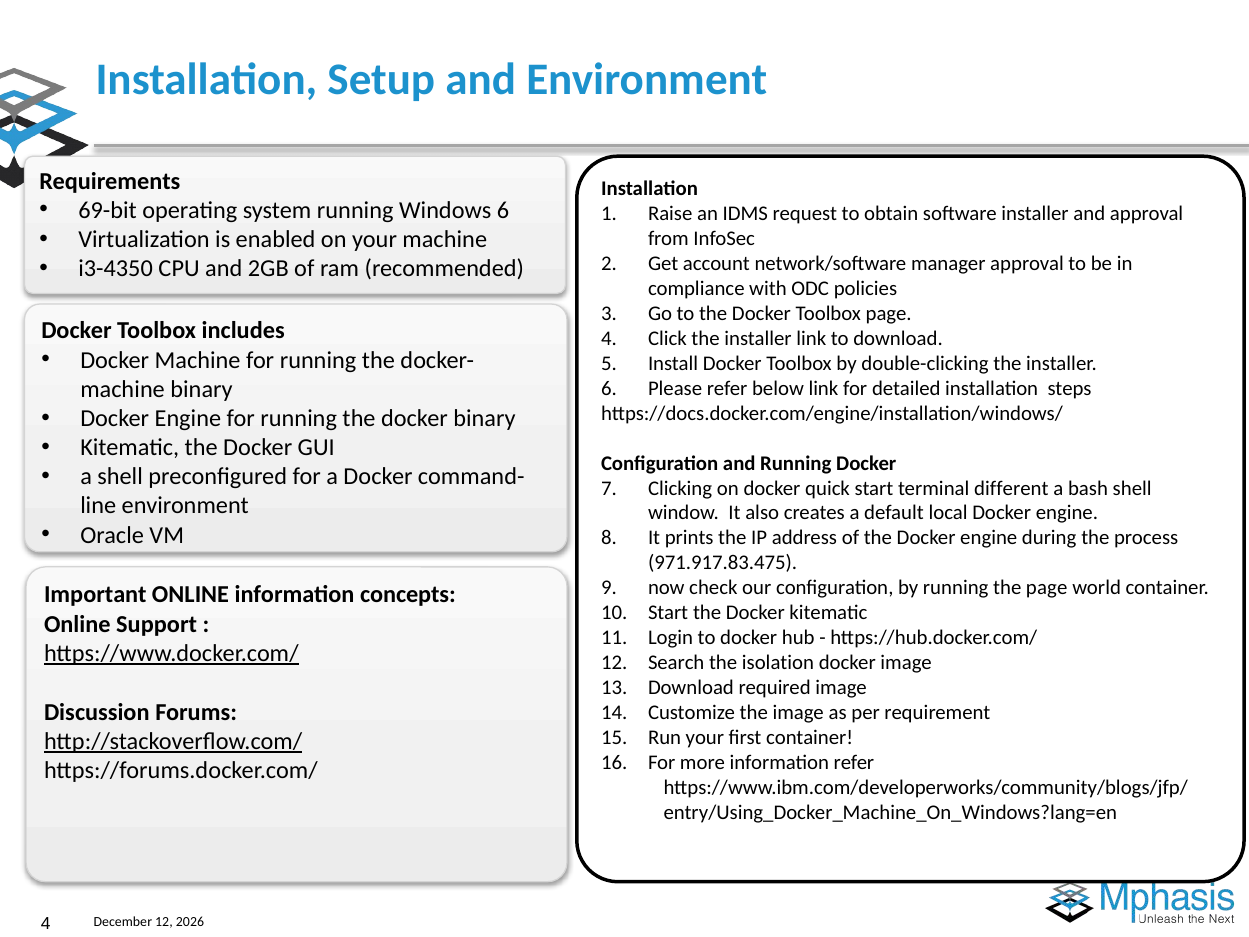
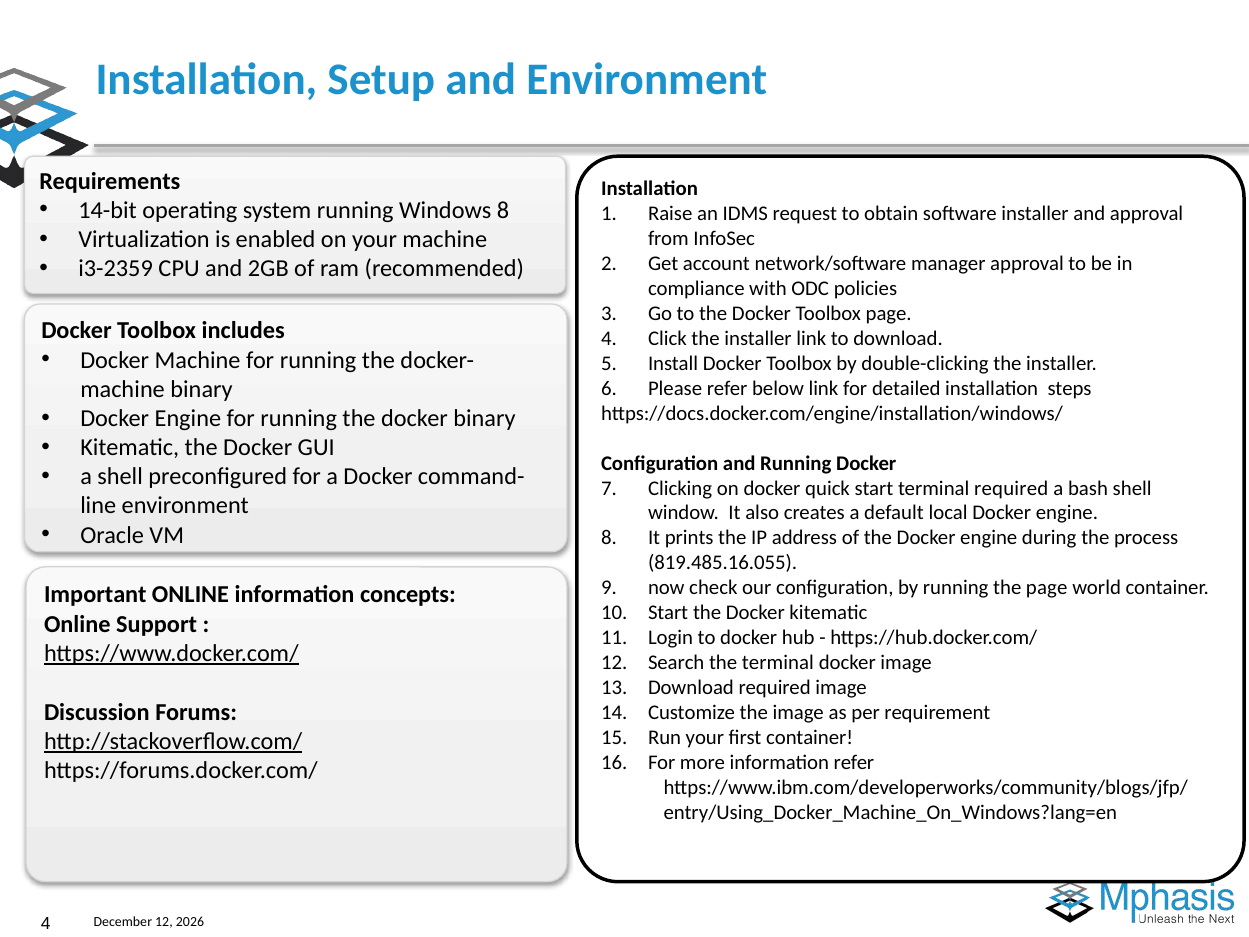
69-bit: 69-bit -> 14-bit (108, 210)
Windows 6: 6 -> 8 (503, 210)
i3-4350: i3-4350 -> i3-2359 (116, 268)
terminal different: different -> required (1011, 488)
971.917.83.475: 971.917.83.475 -> 819.485.16.055 (723, 563)
the isolation: isolation -> terminal (778, 663)
